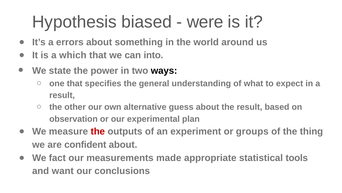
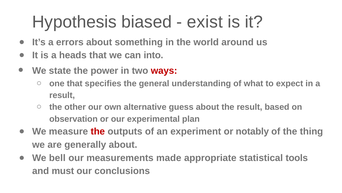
were: were -> exist (205, 22)
which: which -> heads (73, 55)
ways colour: black -> red (164, 70)
groups: groups -> notably (252, 131)
confident: confident -> generally (85, 144)
fact: fact -> bell (57, 157)
want: want -> must (63, 171)
